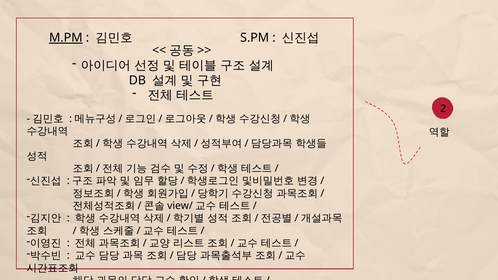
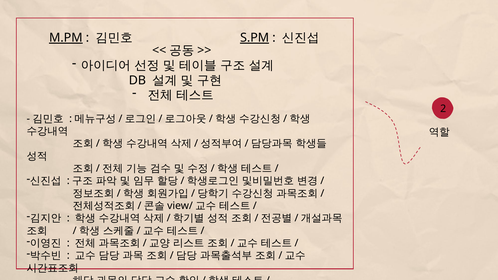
S.PM underline: none -> present (255, 38)
